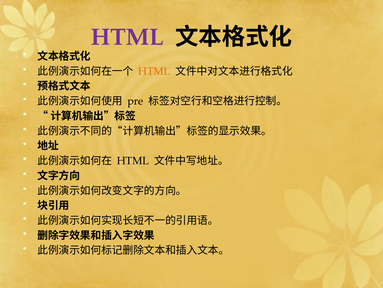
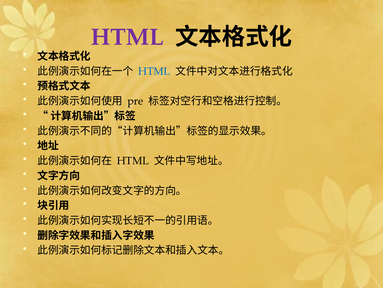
HTML colour: orange -> blue (154, 71)
